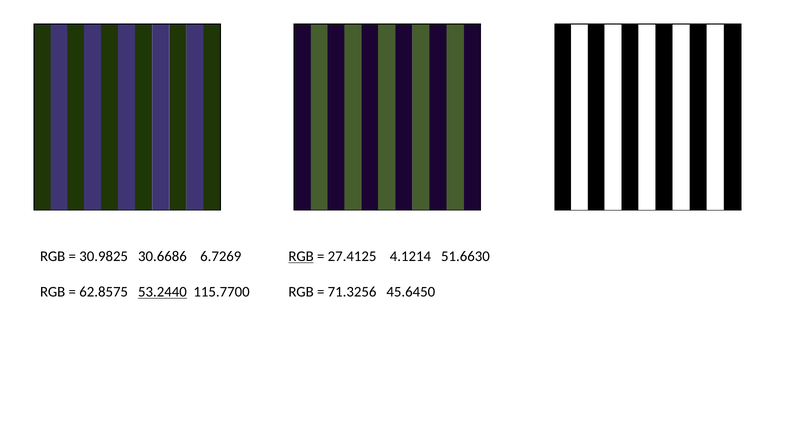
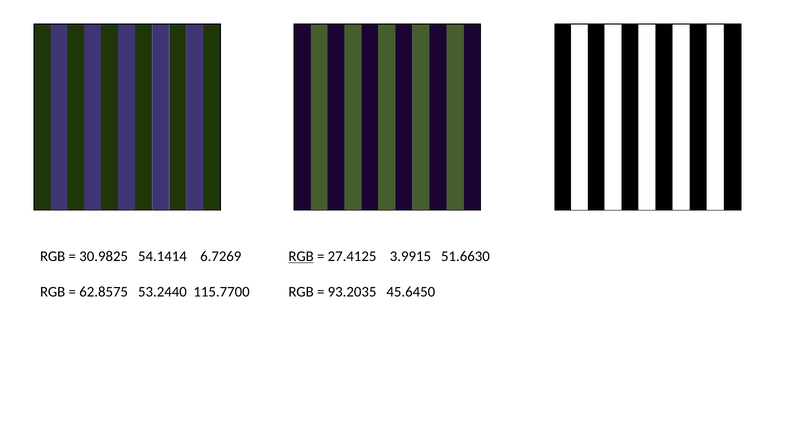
30.6686: 30.6686 -> 54.1414 (162, 257)
4.1214: 4.1214 -> 3.9915 (410, 257)
53.2440 underline: present -> none (162, 292)
71.3256: 71.3256 -> 93.2035 (352, 292)
